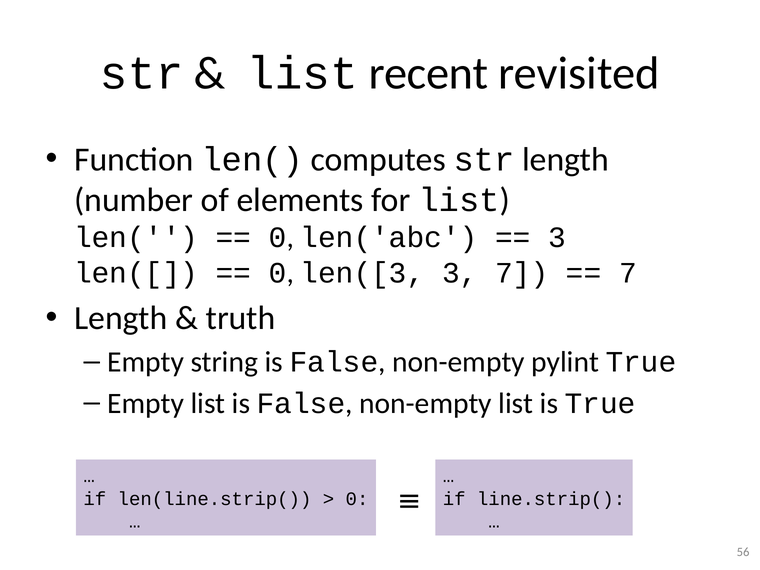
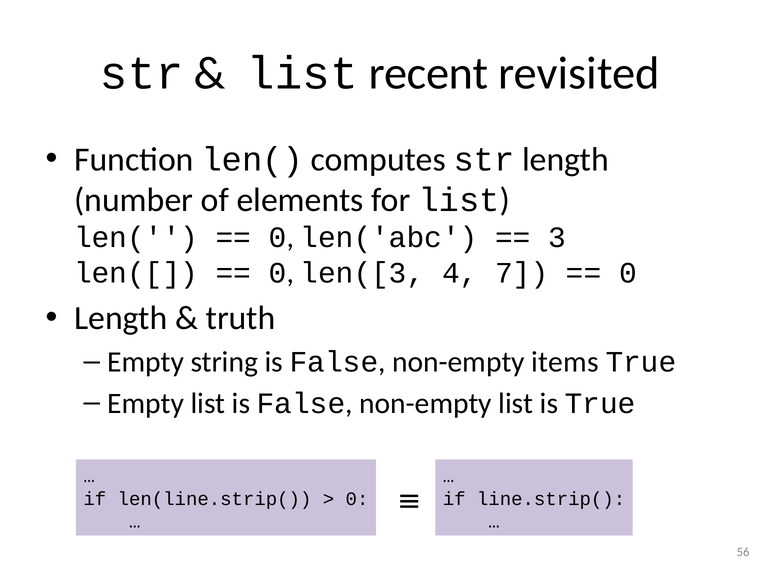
len([3 3: 3 -> 4 (460, 273)
7: 7 -> 0 (628, 273)
pylint: pylint -> items (565, 362)
